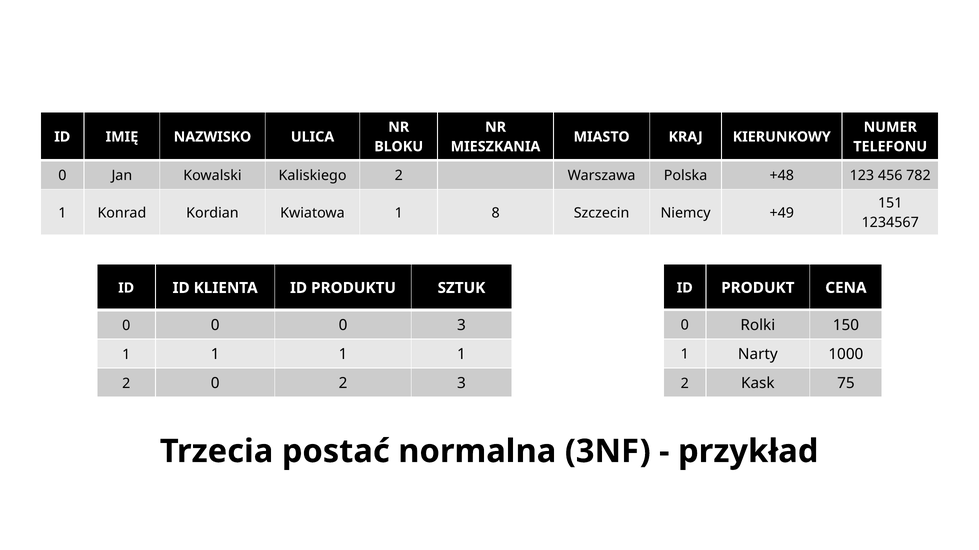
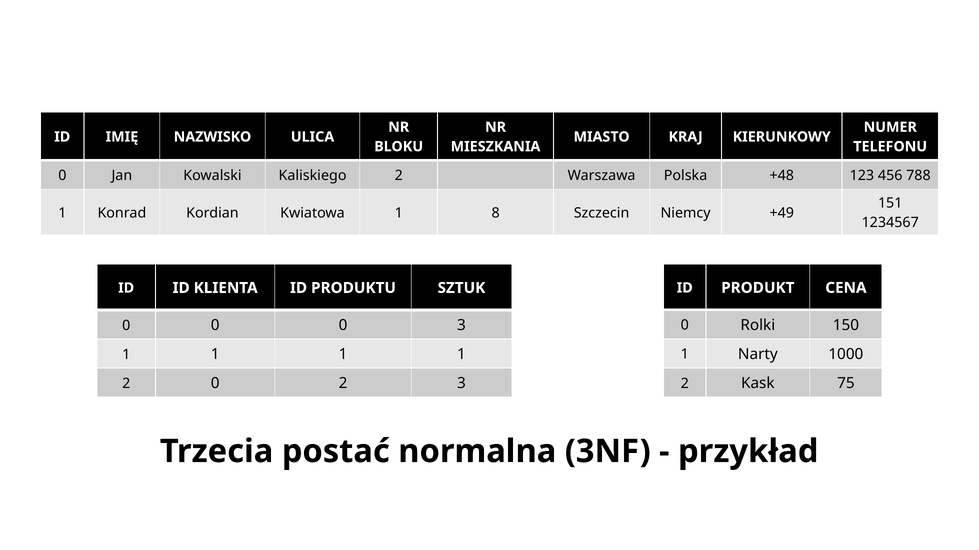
782: 782 -> 788 (918, 176)
